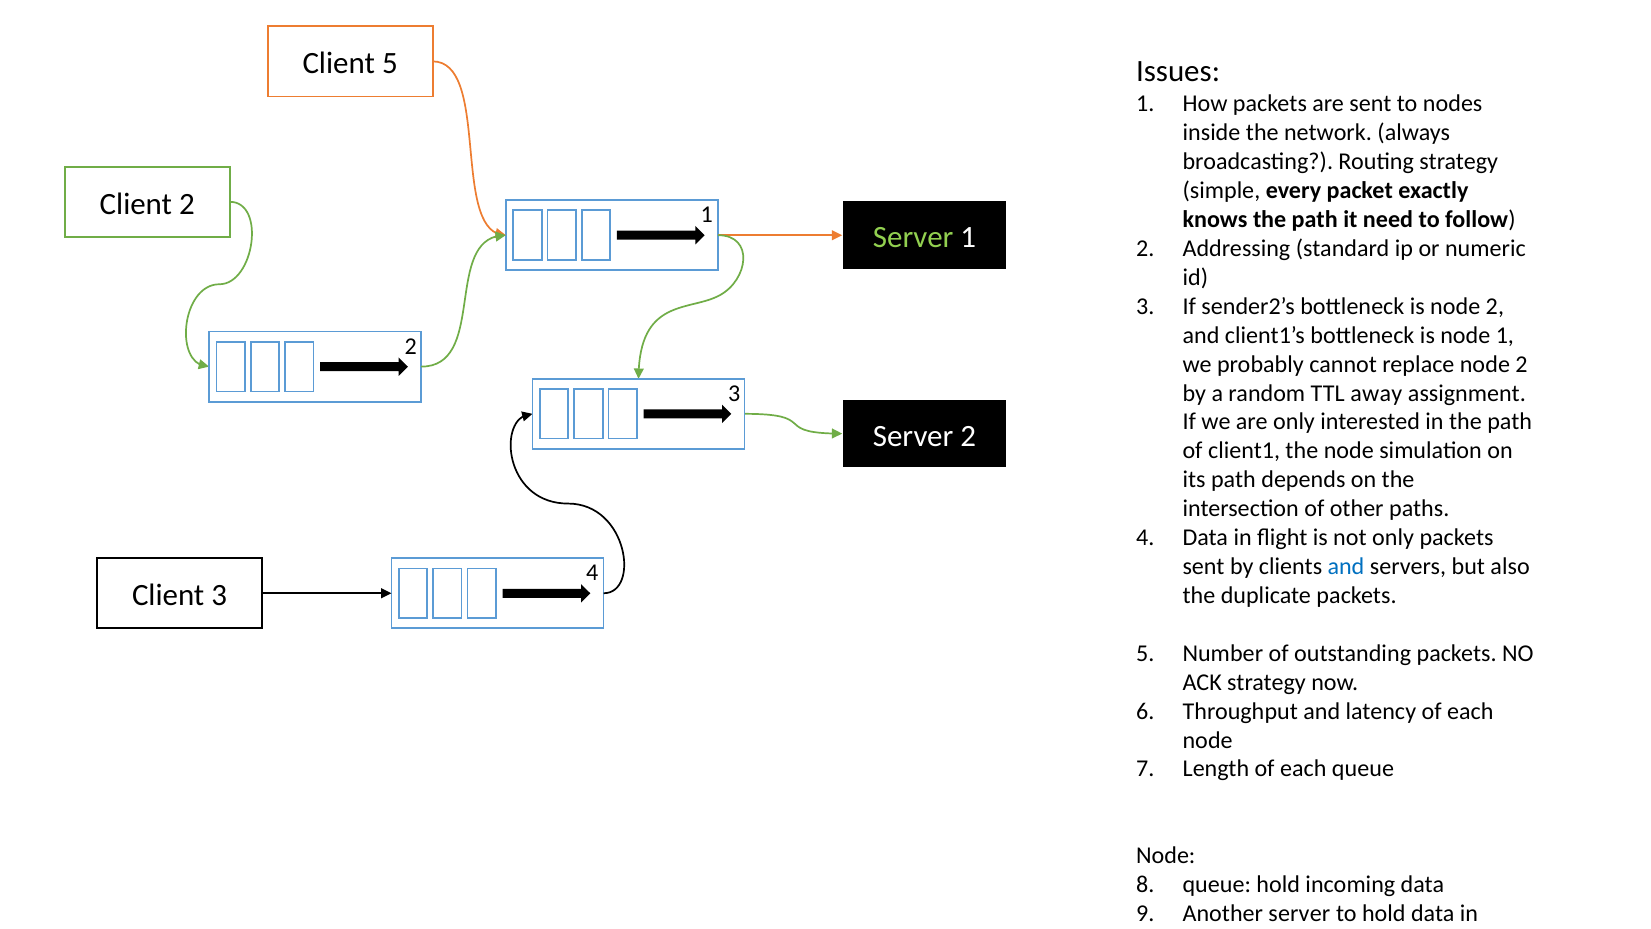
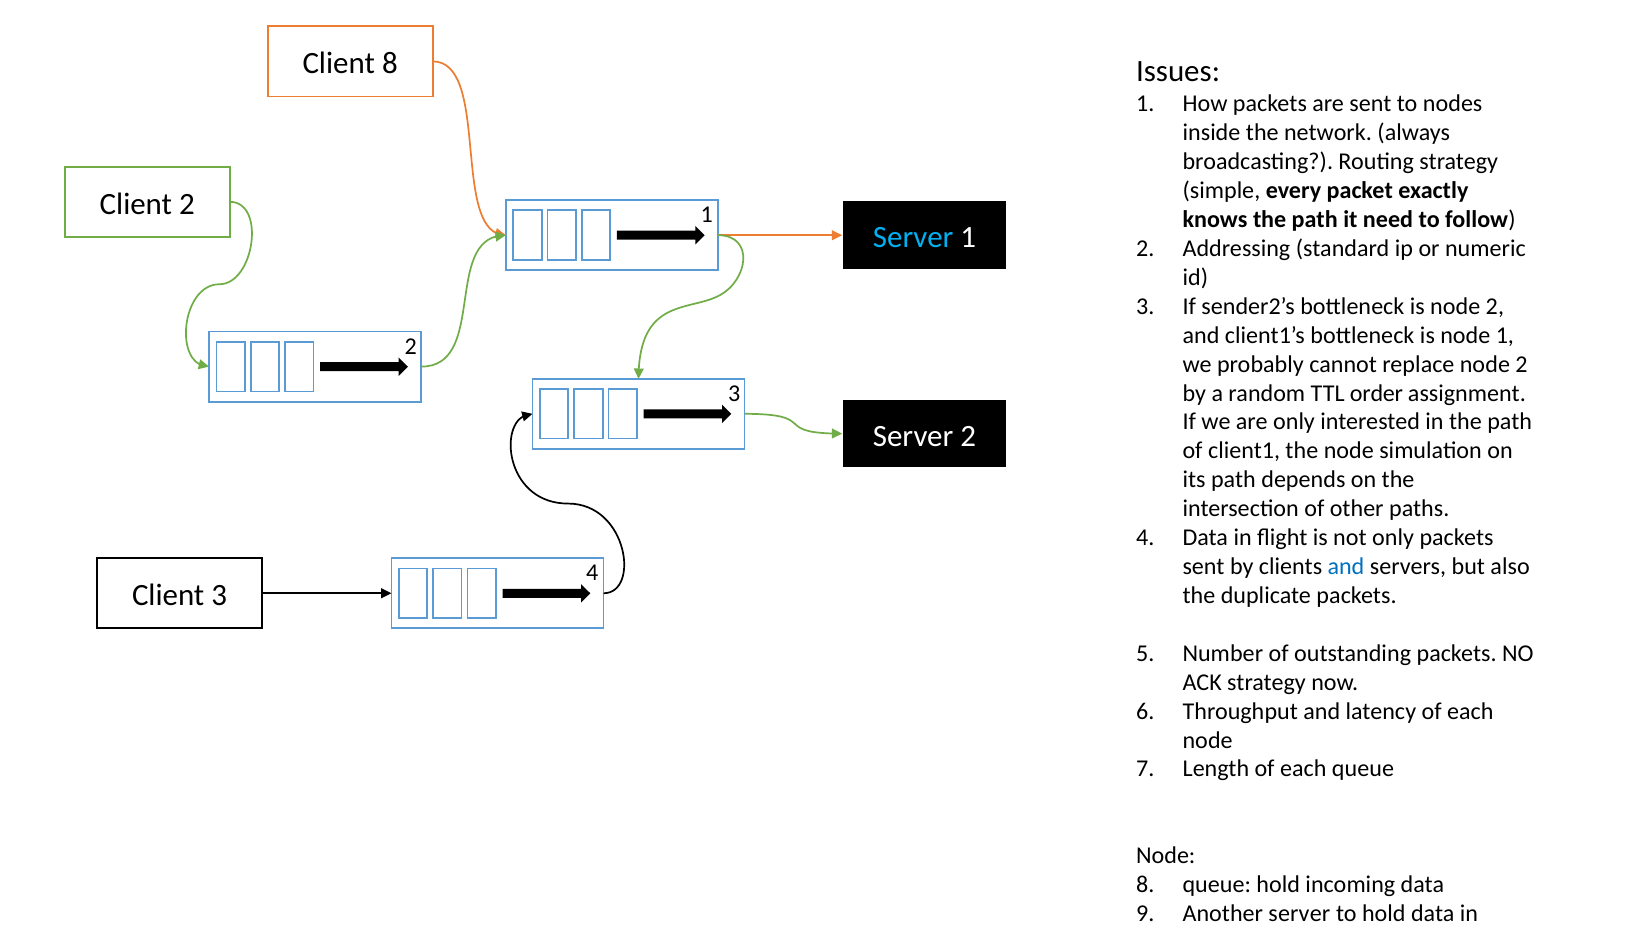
Client 5: 5 -> 8 (390, 64)
Server colour: light green -> light blue (913, 237)
away: away -> order (1376, 393)
